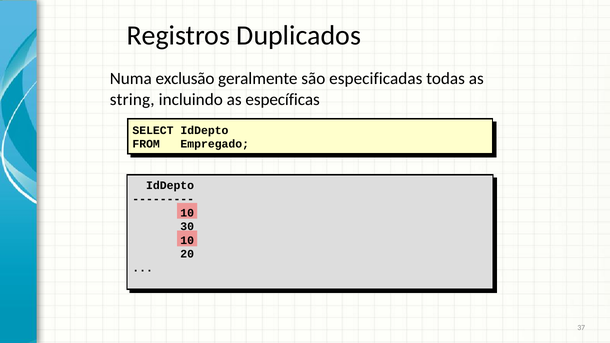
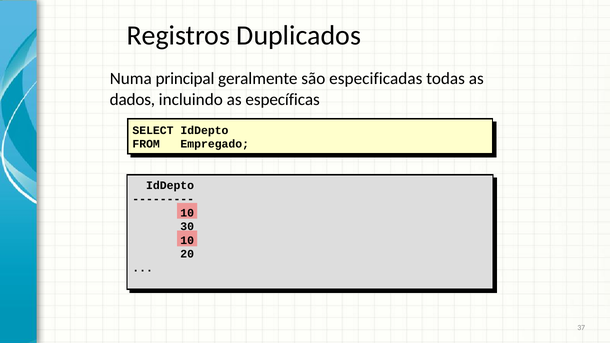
exclusão: exclusão -> principal (185, 79)
string: string -> dados (132, 99)
